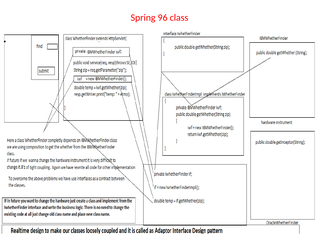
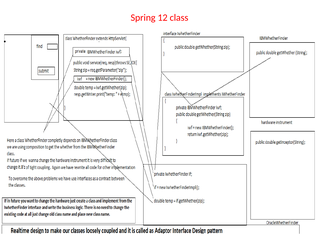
96: 96 -> 12 (163, 18)
